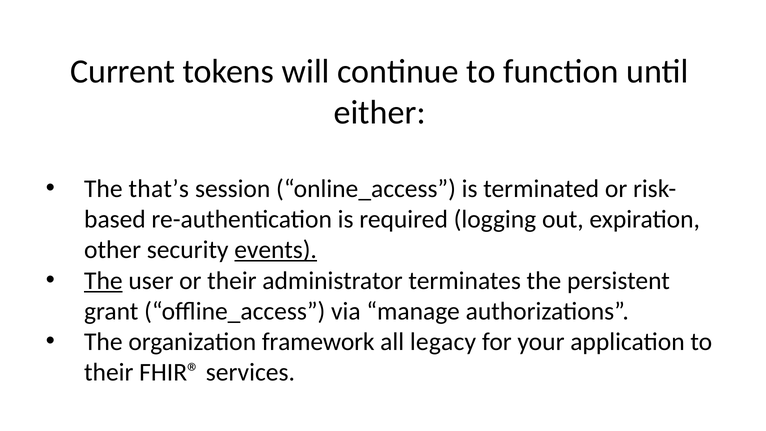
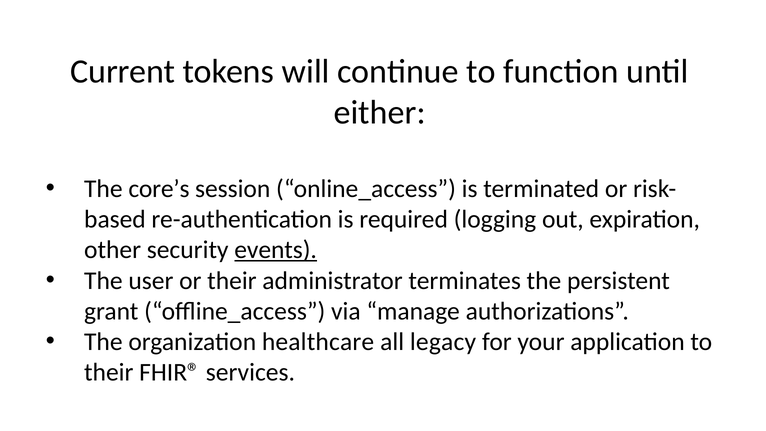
that’s: that’s -> core’s (159, 189)
The underline: present -> none (103, 281)
framework: framework -> healthcare (318, 342)
